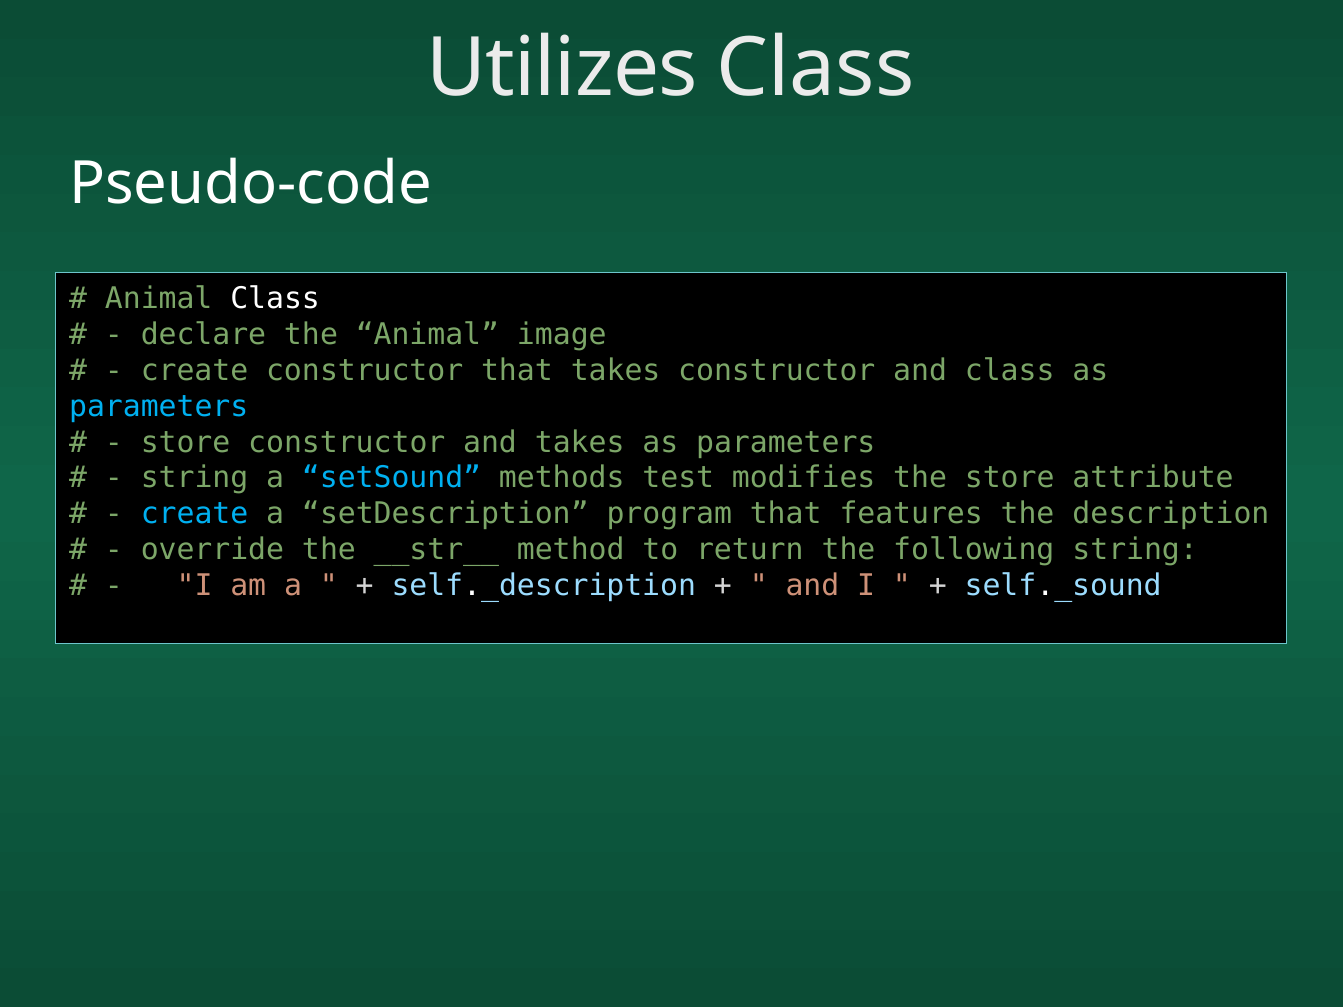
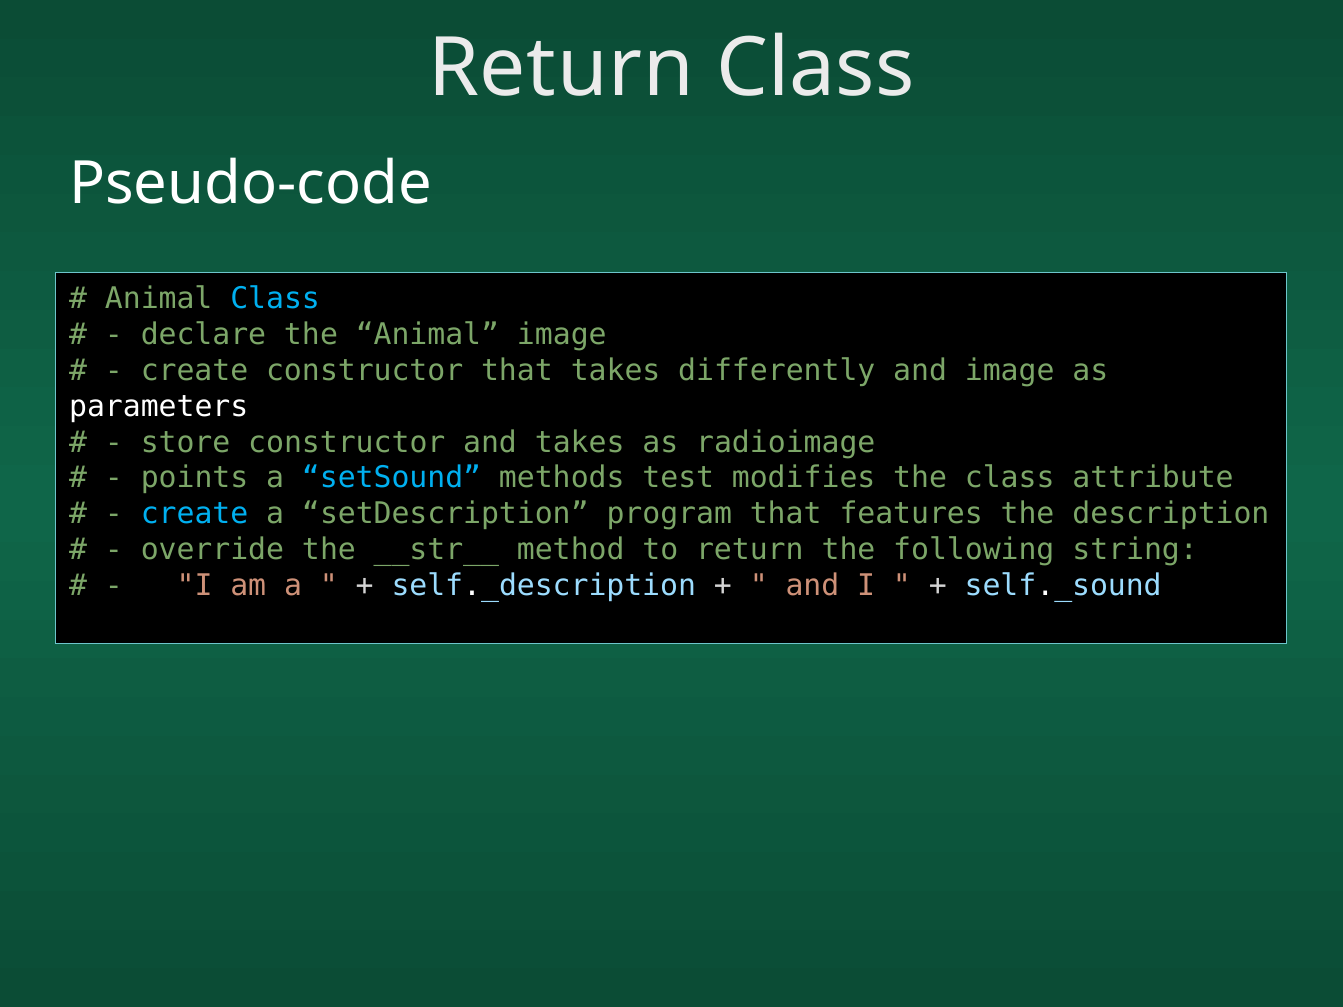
Utilizes: Utilizes -> Return (561, 68)
Class colour: white -> light blue (275, 299)
takes constructor: constructor -> differently (777, 371)
and class: class -> image (1010, 371)
parameters colour: light blue -> white (159, 406)
parameters: parameters -> radioimage (786, 442)
string: string -> points (195, 478)
the store: store -> class (1010, 478)
